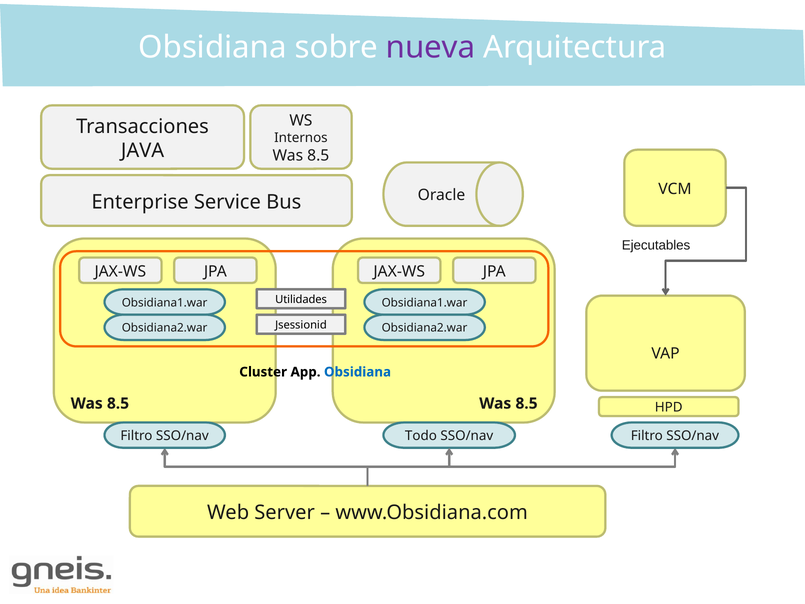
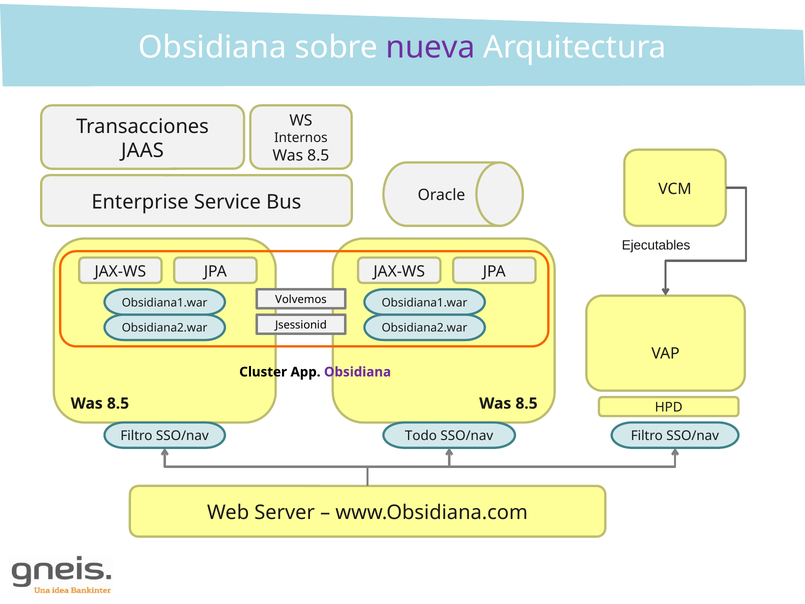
JAVA: JAVA -> JAAS (142, 150)
Utilidades: Utilidades -> Volvemos (301, 299)
Obsidiana colour: blue -> purple (358, 372)
